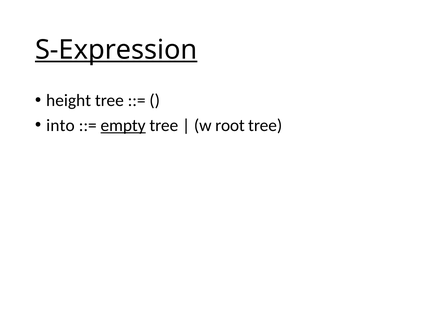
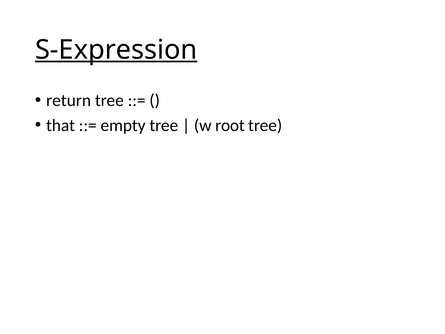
height: height -> return (69, 100)
into: into -> that (61, 125)
empty underline: present -> none (123, 125)
